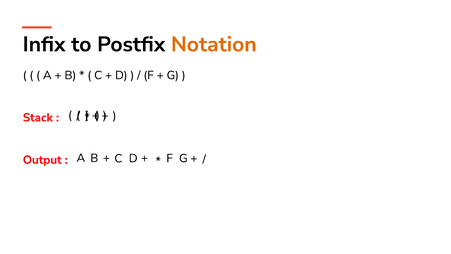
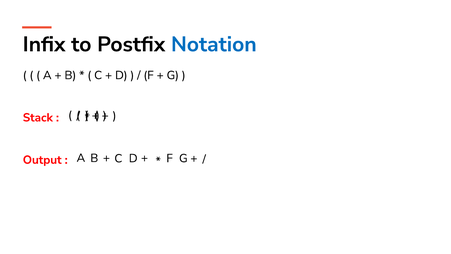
Notation colour: orange -> blue (214, 44)
